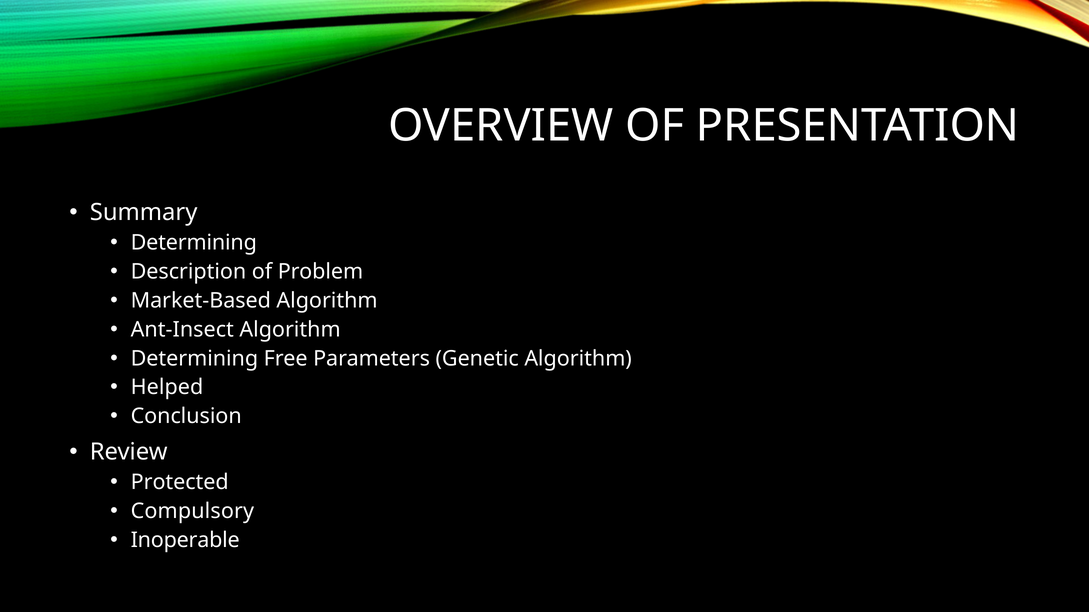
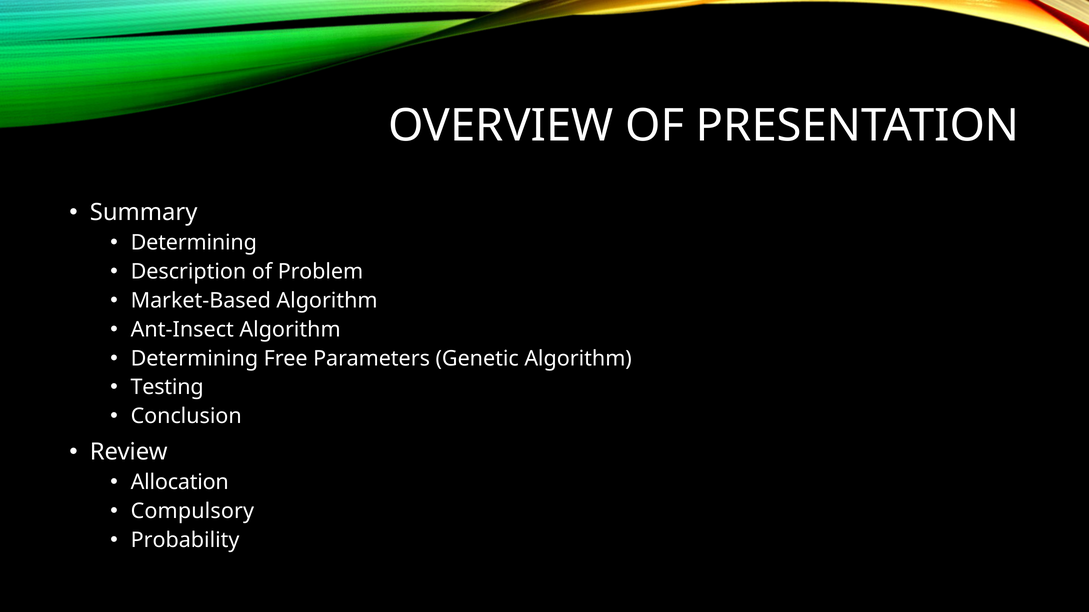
Helped: Helped -> Testing (167, 388)
Protected: Protected -> Allocation (180, 483)
Inoperable: Inoperable -> Probability (185, 541)
